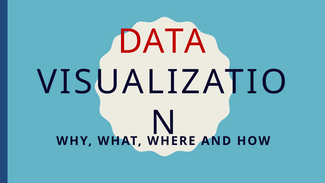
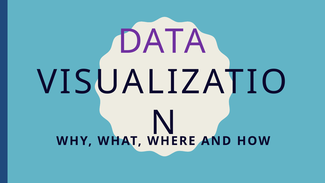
DATA colour: red -> purple (162, 42)
